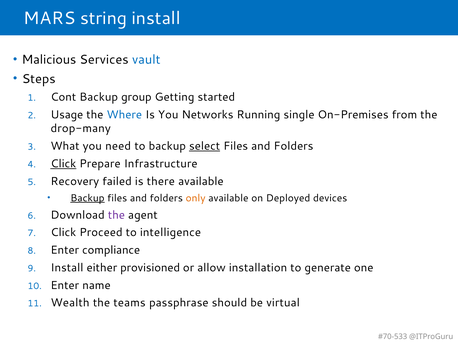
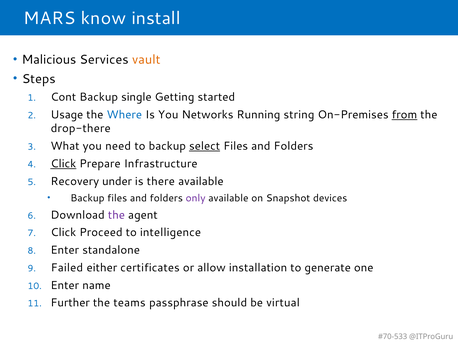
string: string -> know (103, 18)
vault colour: blue -> orange (146, 60)
group: group -> single (136, 97)
single: single -> string (299, 115)
from underline: none -> present (404, 115)
drop-many: drop-many -> drop-there (81, 128)
failed: failed -> under (117, 181)
Backup underline: present -> none (87, 198)
only colour: orange -> purple (196, 198)
Deployed: Deployed -> Snapshot (288, 198)
compliance: compliance -> standalone (111, 250)
Install: Install -> Failed (67, 267)
provisioned: provisioned -> certificates (150, 267)
Wealth: Wealth -> Further (70, 302)
